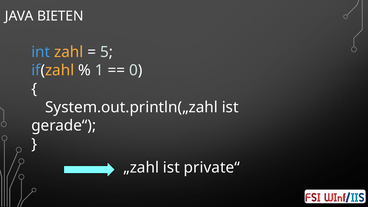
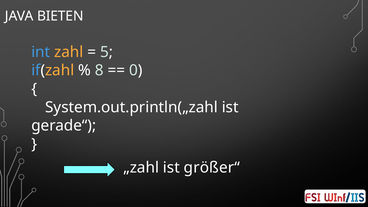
1: 1 -> 8 (99, 70)
private“: private“ -> größer“ (212, 168)
